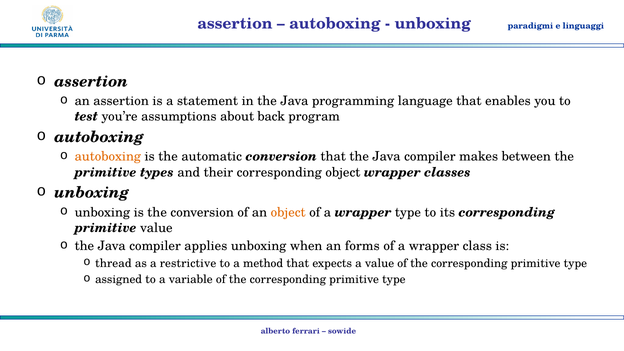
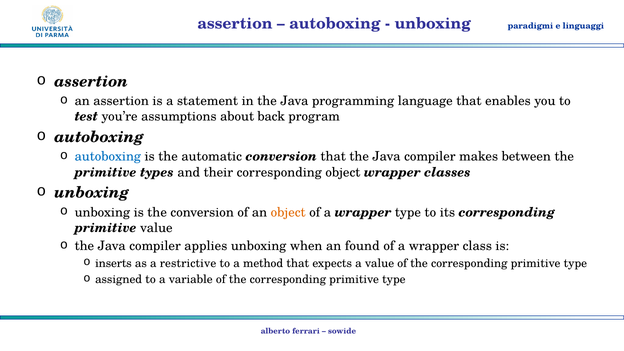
autoboxing colour: orange -> blue (108, 157)
forms: forms -> found (362, 246)
thread: thread -> inserts (113, 263)
